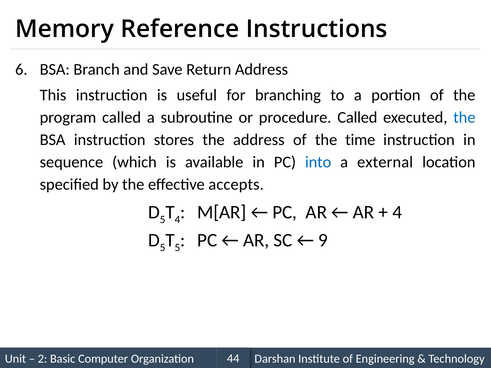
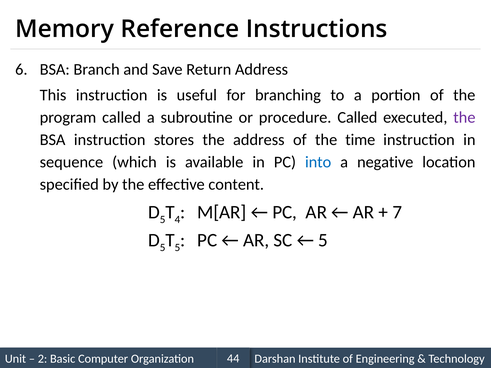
the colour: blue -> purple (464, 117)
external: external -> negative (385, 162)
accepts: accepts -> content (236, 185)
4: 4 -> 7 (397, 212)
9: 9 -> 5 (323, 240)
